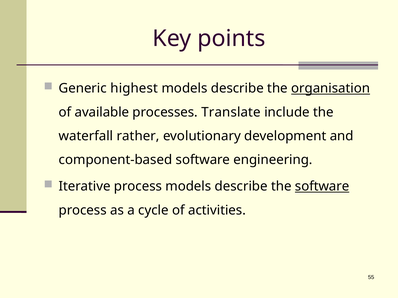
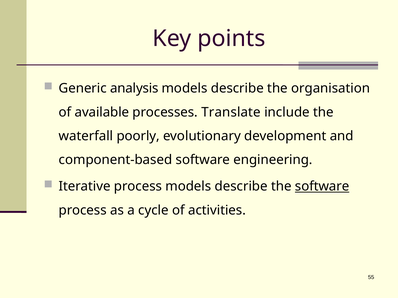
highest: highest -> analysis (134, 88)
organisation underline: present -> none (331, 88)
rather: rather -> poorly (138, 136)
